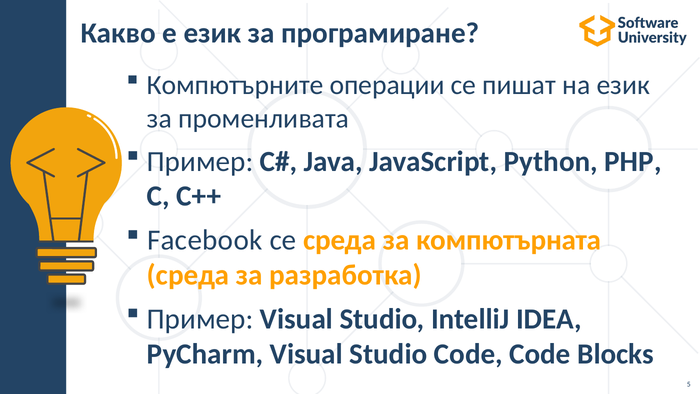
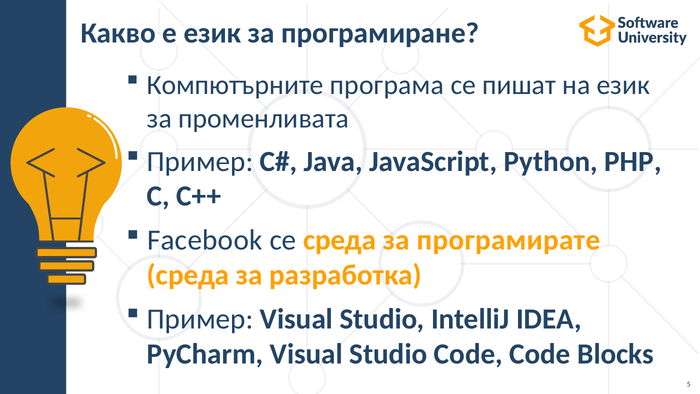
операции: операции -> програма (387, 85)
компютърната: компютърната -> програмирате (509, 240)
